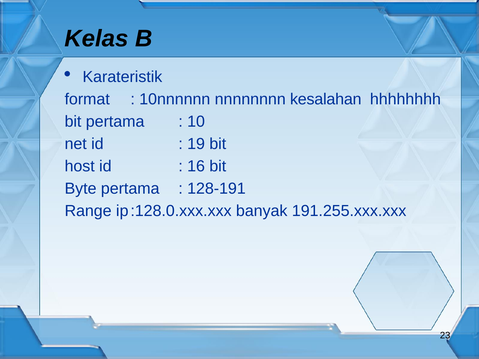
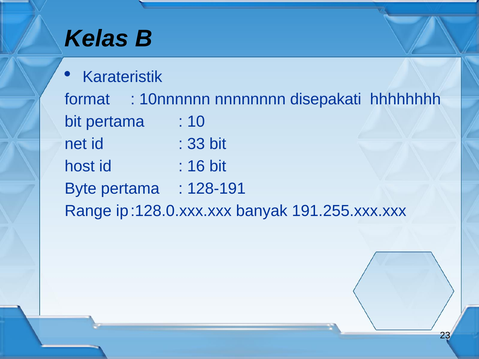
kesalahan: kesalahan -> disepakati (326, 99)
19: 19 -> 33 (196, 144)
